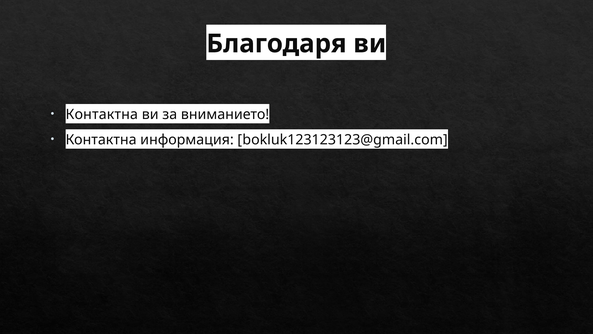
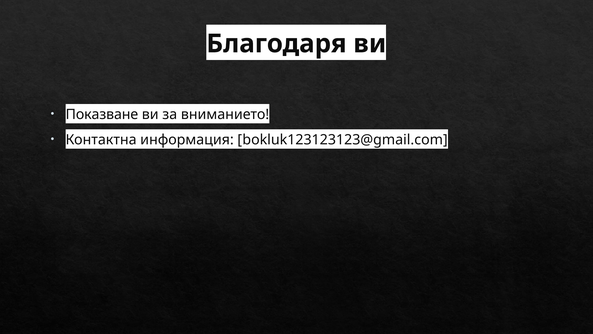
Контактна: Контактна -> Показване (102, 114)
